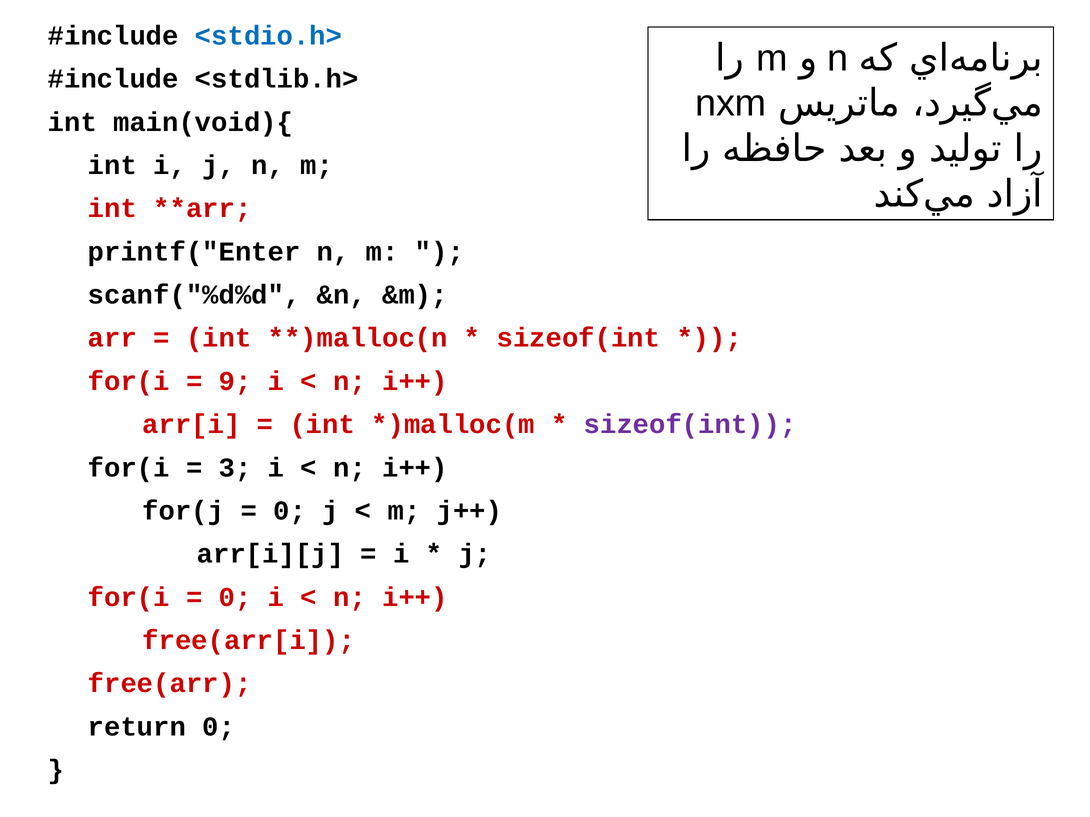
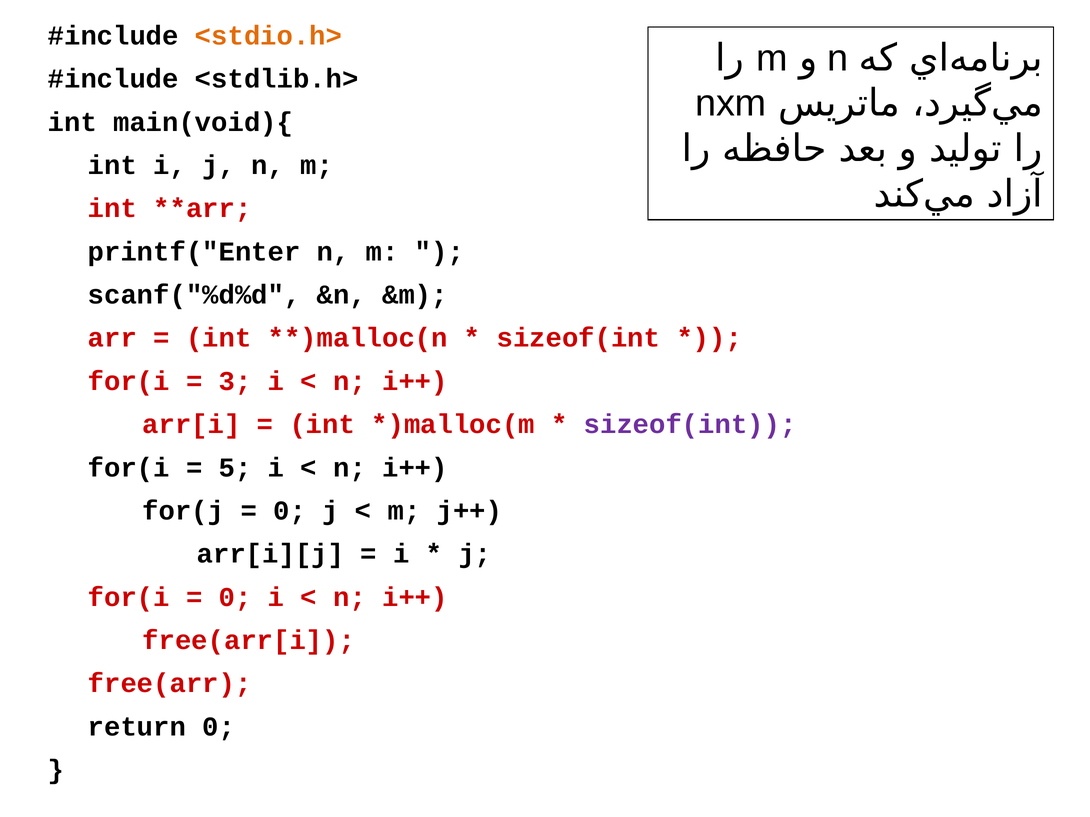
<stdio.h> colour: blue -> orange (269, 36)
9: 9 -> 3 (235, 381)
3: 3 -> 5 (235, 468)
